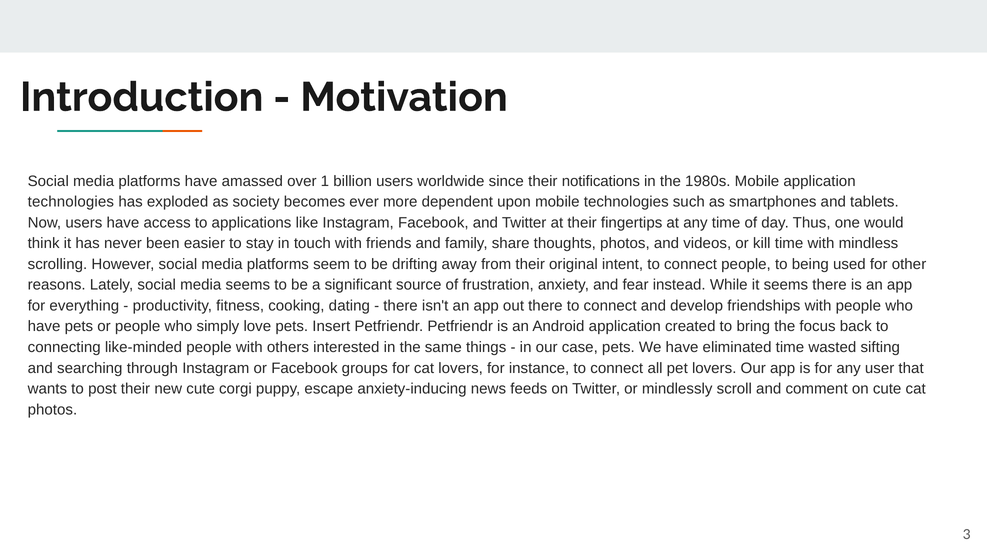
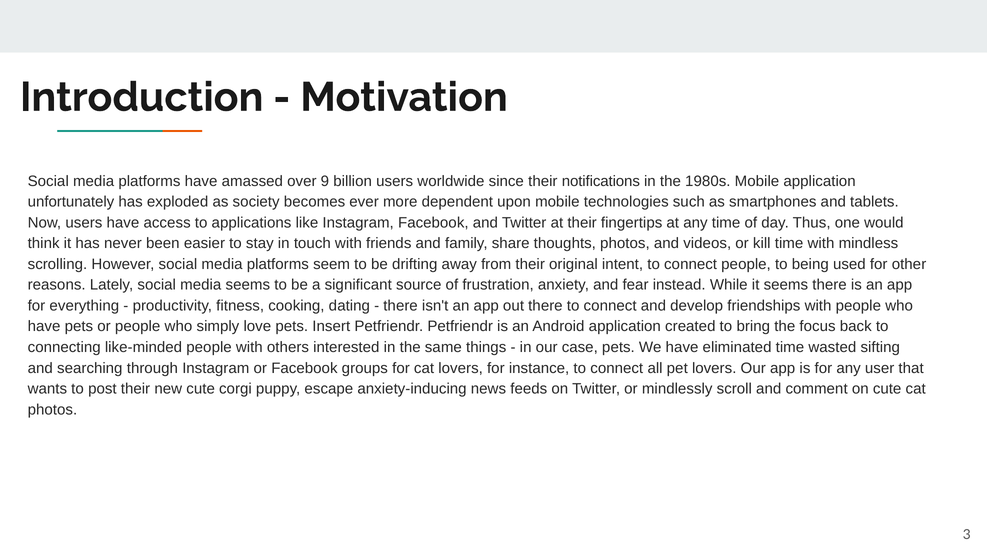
1: 1 -> 9 (325, 181)
technologies: technologies -> unfortunately (71, 202)
